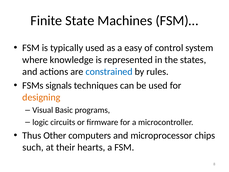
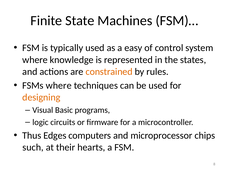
constrained colour: blue -> orange (109, 72)
FSMs signals: signals -> where (59, 85)
Other: Other -> Edges (55, 135)
